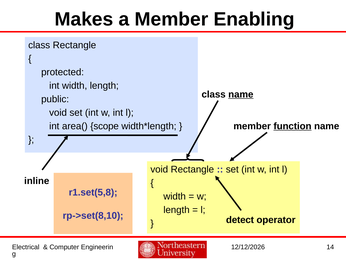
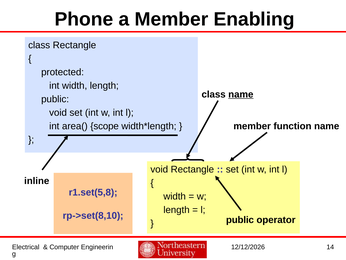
Makes: Makes -> Phone (84, 19)
function underline: present -> none (293, 126)
detect: detect -> public (240, 220)
